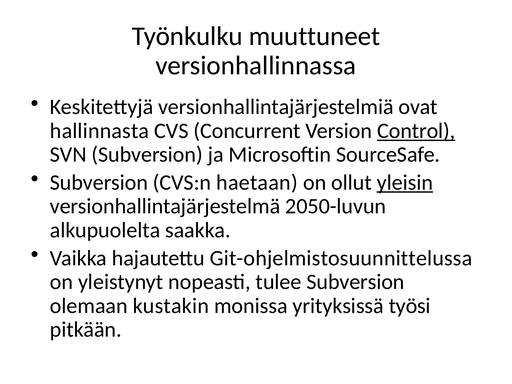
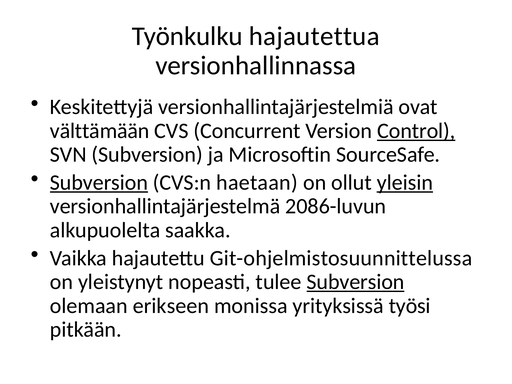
muuttuneet: muuttuneet -> hajautettua (314, 36)
hallinnasta: hallinnasta -> välttämään (100, 131)
Subversion underline: none -> present (99, 183)
2050-luvun: 2050-luvun -> 2086-luvun (336, 206)
Subversion underline: none -> present (356, 282)
kustakin: kustakin -> erikseen (171, 306)
